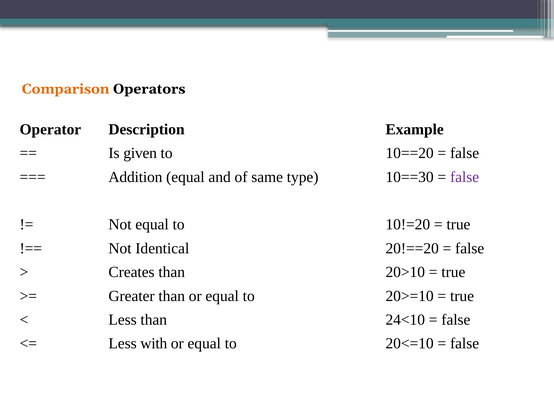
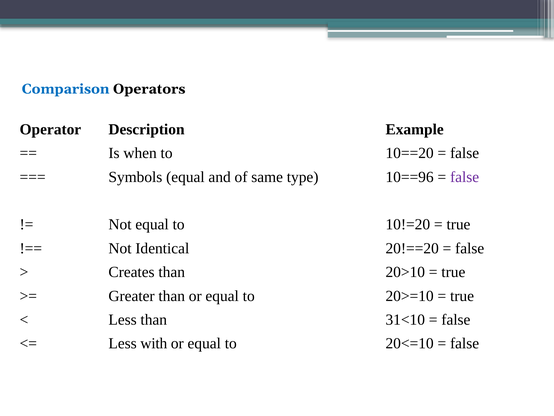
Comparison colour: orange -> blue (66, 89)
given: given -> when (140, 153)
Addition: Addition -> Symbols (135, 177)
10==30: 10==30 -> 10==96 (410, 177)
24<10: 24<10 -> 31<10 (405, 319)
